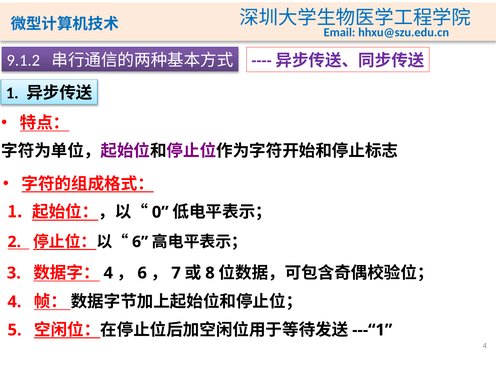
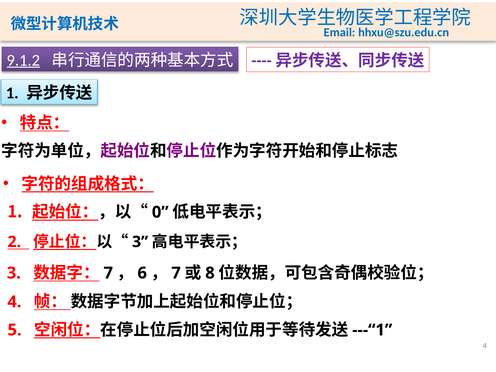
9.1.2 underline: none -> present (23, 60)
6: 6 -> 3 (140, 242)
4: 4 -> 7 (108, 273)
